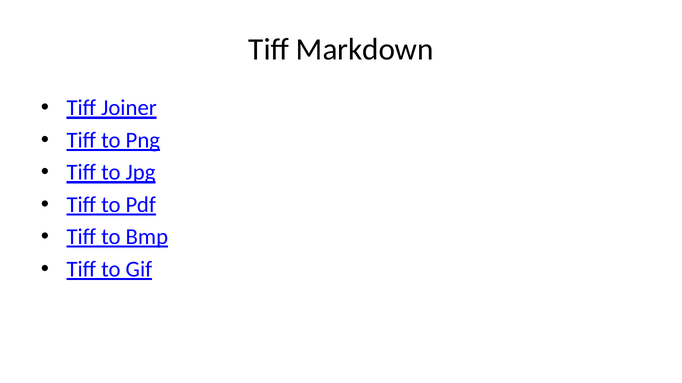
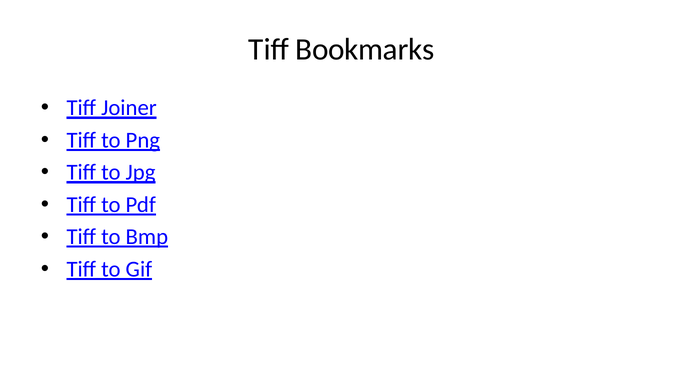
Markdown: Markdown -> Bookmarks (365, 49)
